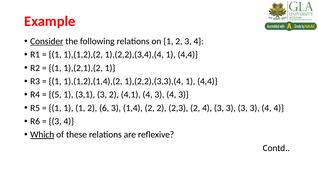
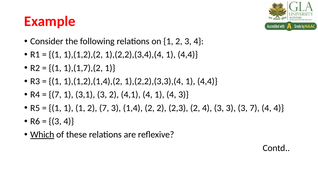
Consider underline: present -> none (47, 41)
1),(2,1),(2: 1),(2,1),(2 -> 1),(1,7),(2 (83, 68)
5: 5 -> 7 (55, 95)
4,1 4 3: 3 -> 1 (159, 95)
2 6: 6 -> 7 (104, 108)
3 3 3 3: 3 -> 7 (255, 108)
